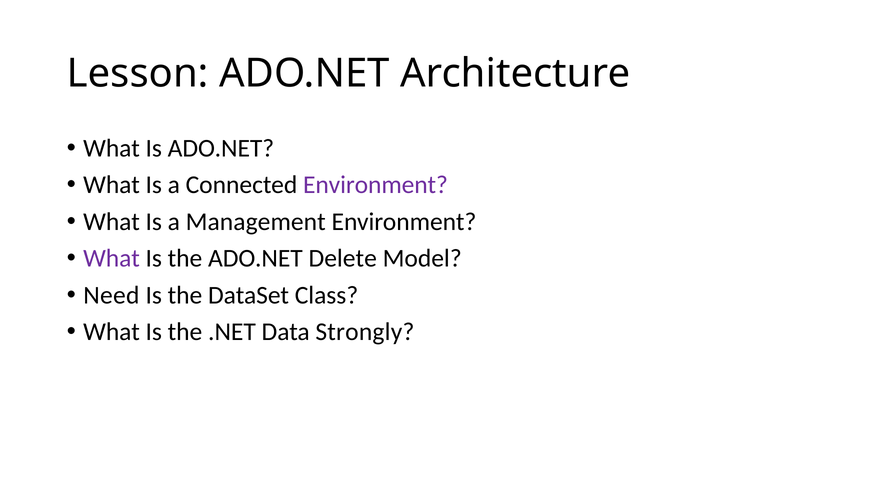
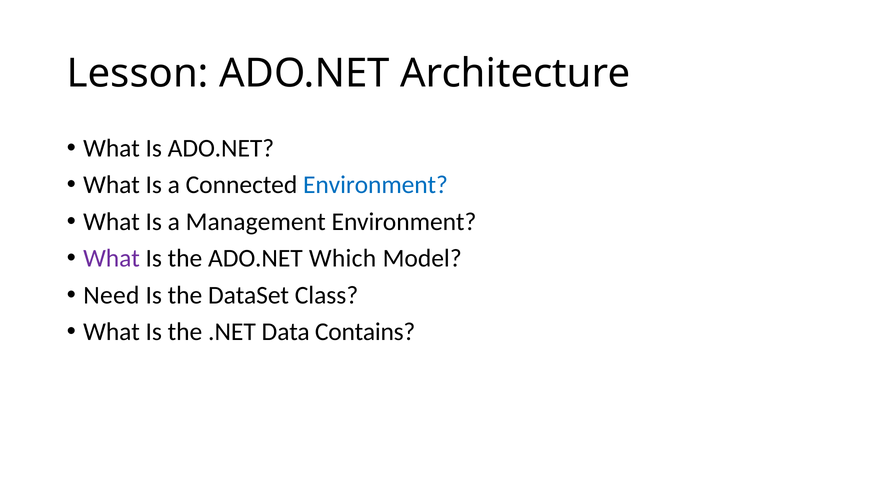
Environment colour: purple -> blue (375, 185)
Delete: Delete -> Which (343, 258)
Strongly: Strongly -> Contains (365, 332)
